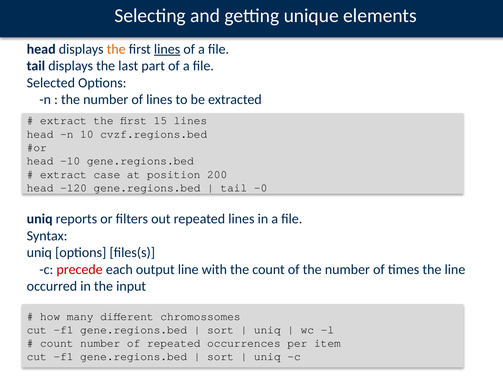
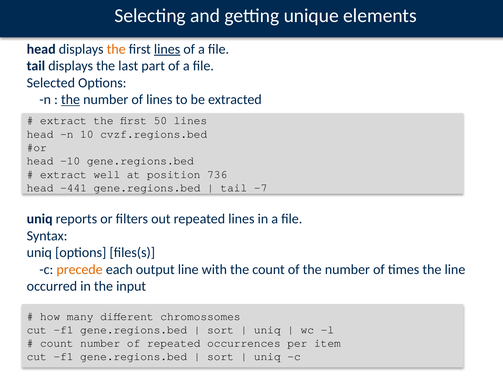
the underline: none -> present (71, 99)
15: 15 -> 50 (160, 120)
case: case -> well (107, 174)
200: 200 -> 736 (217, 174)
-120: -120 -> -441 (74, 187)
-0: -0 -> -7 (261, 187)
precede colour: red -> orange (80, 269)
